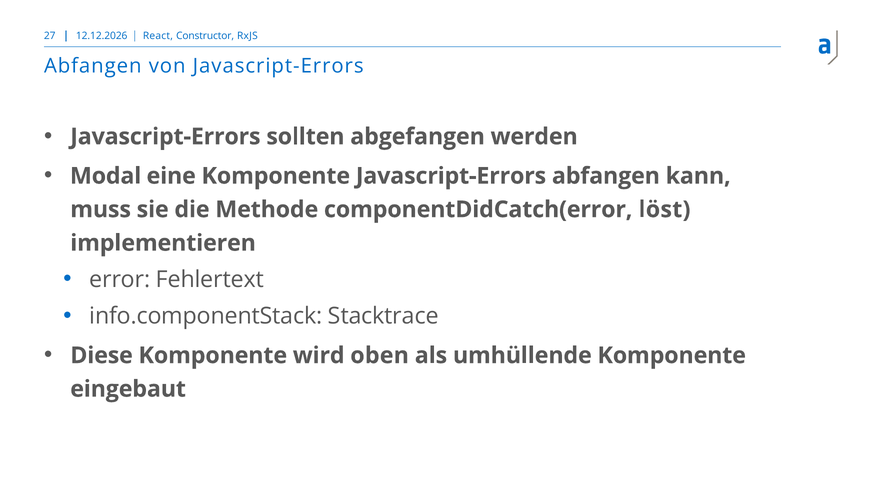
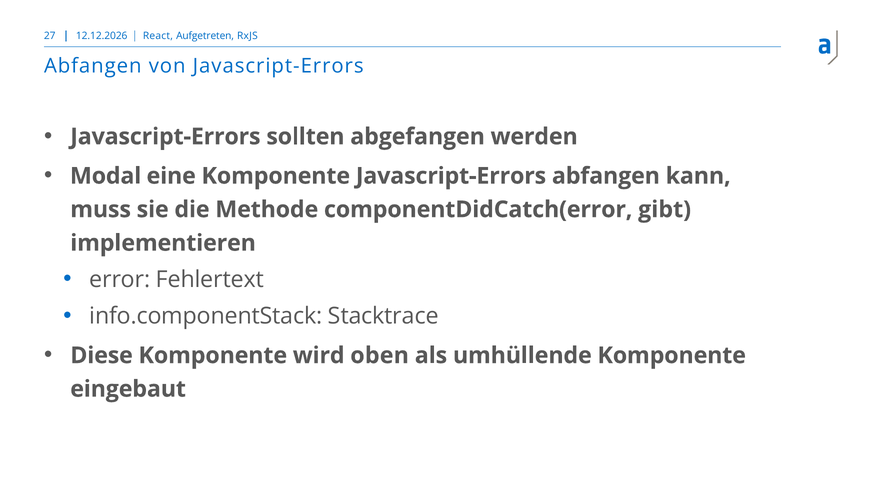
Constructor: Constructor -> Aufgetreten (205, 36)
löst: löst -> gibt (665, 209)
